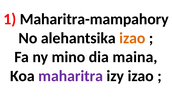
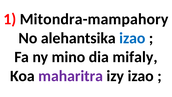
Maharitra-mampahory: Maharitra-mampahory -> Mitondra-mampahory (94, 19)
izao colour: orange -> blue (132, 38)
maina: maina -> mifaly (135, 57)
